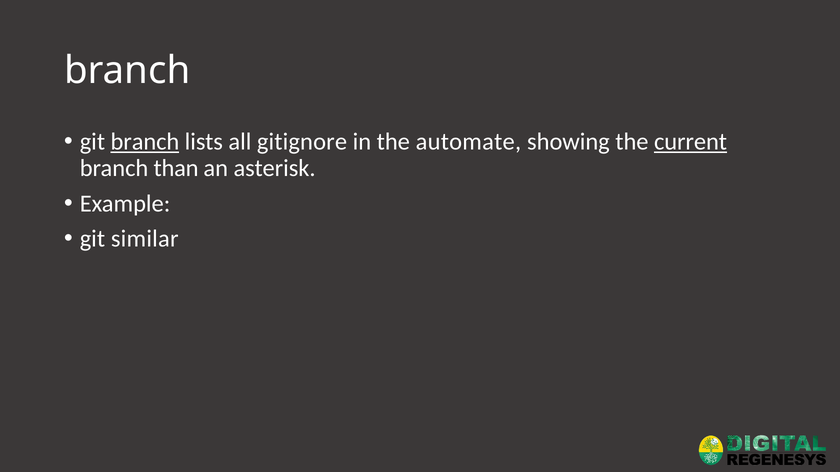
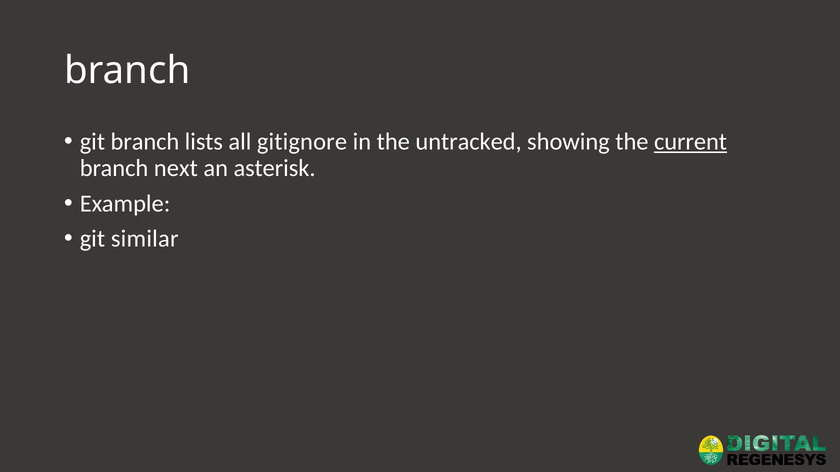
branch underline: present -> none (145, 142)
automate: automate -> untracked (469, 142)
than: than -> next (176, 168)
